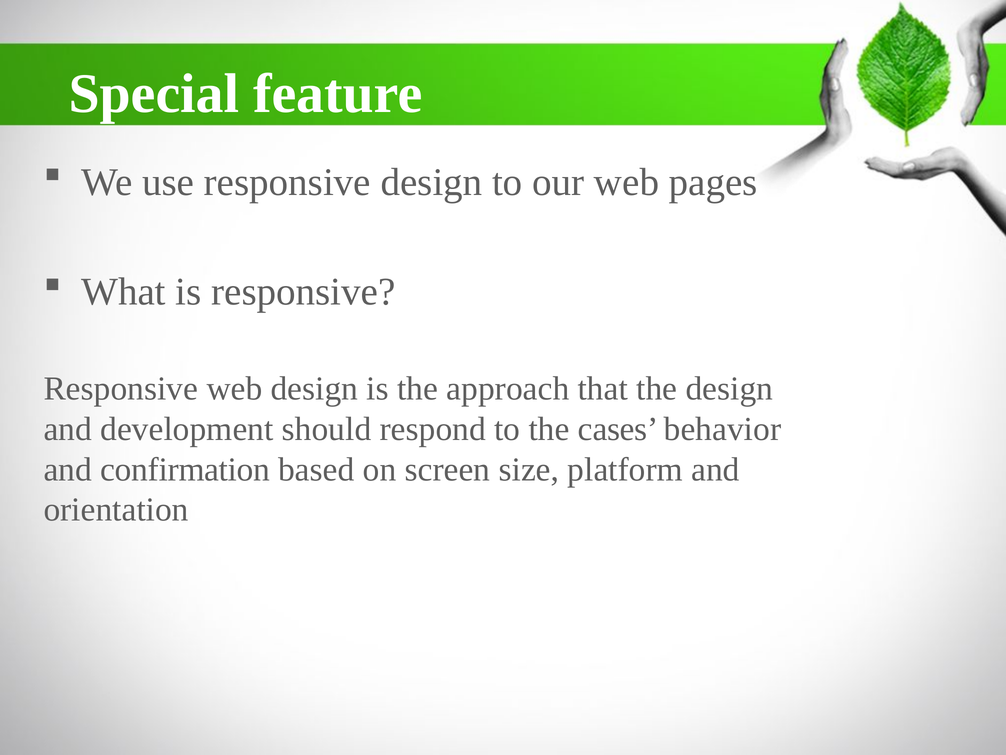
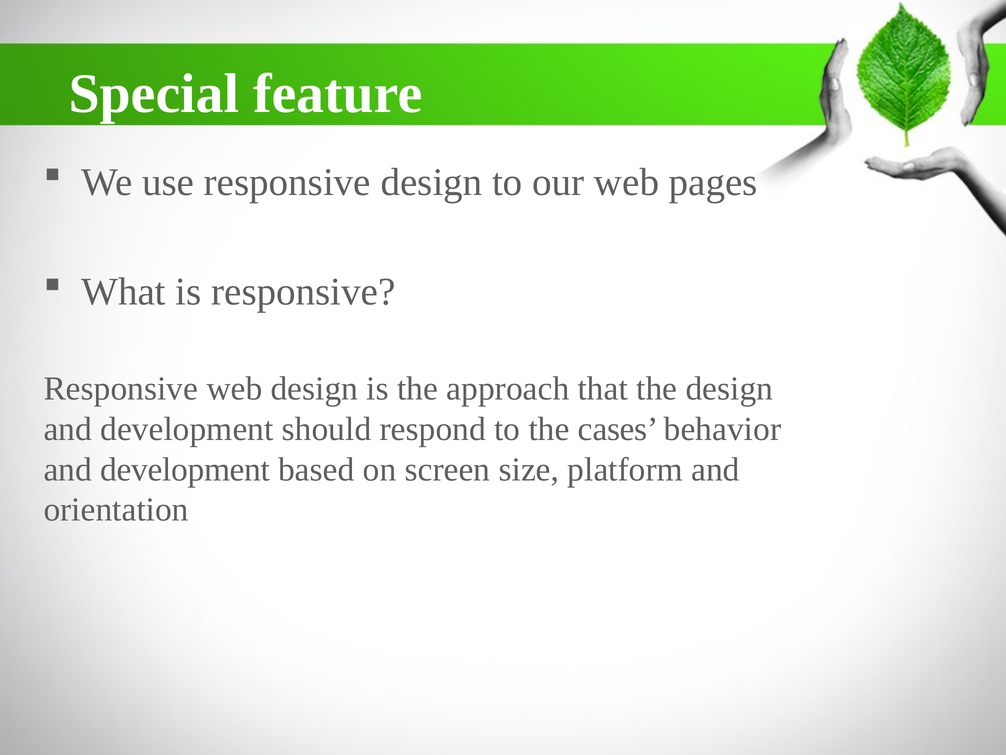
confirmation: confirmation -> development (185, 469)
